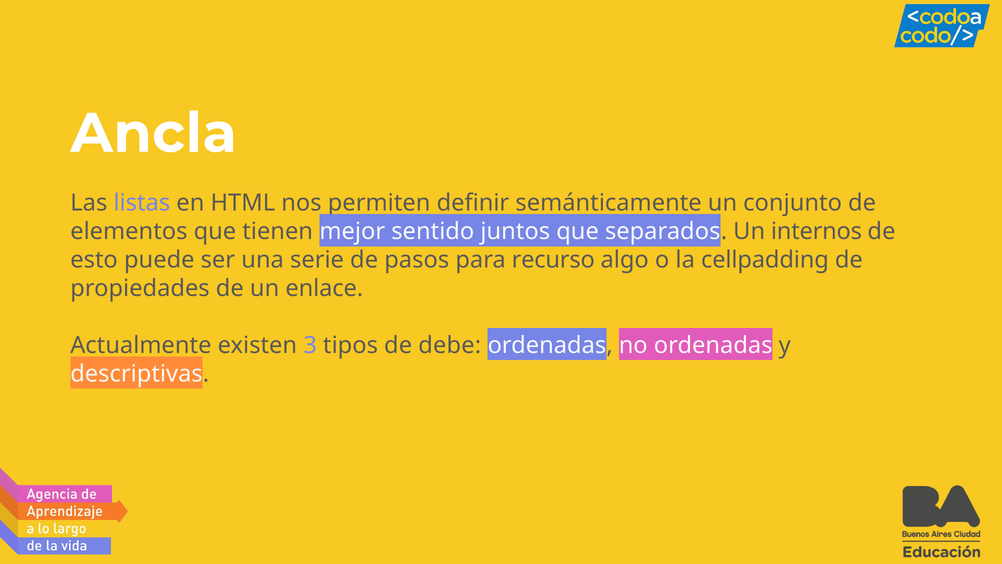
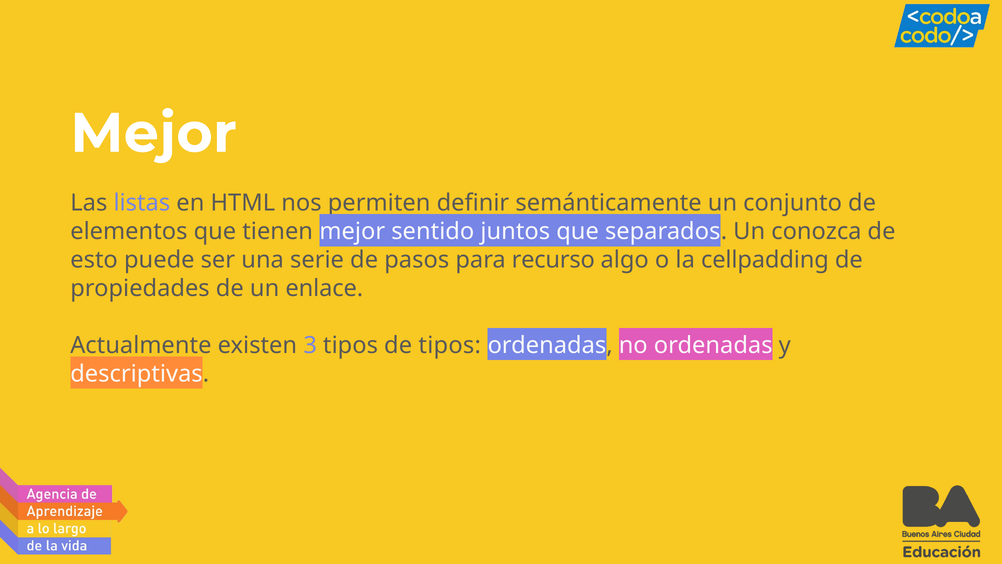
Ancla: Ancla -> Mejor (154, 133)
internos: internos -> conozca (816, 231)
de debe: debe -> tipos (450, 345)
